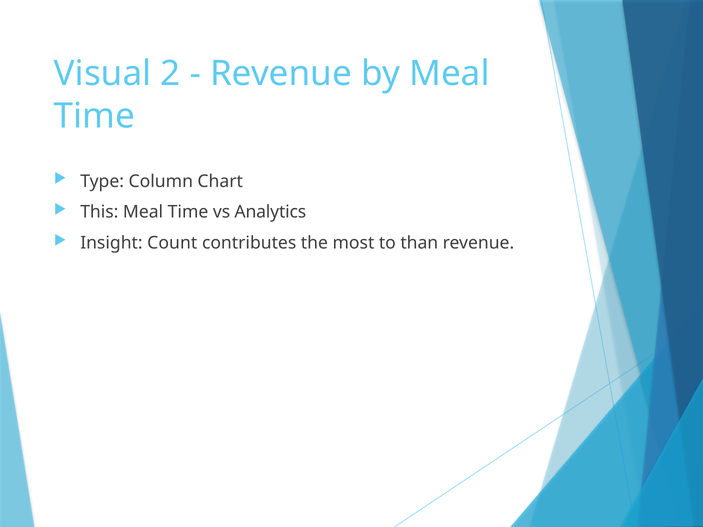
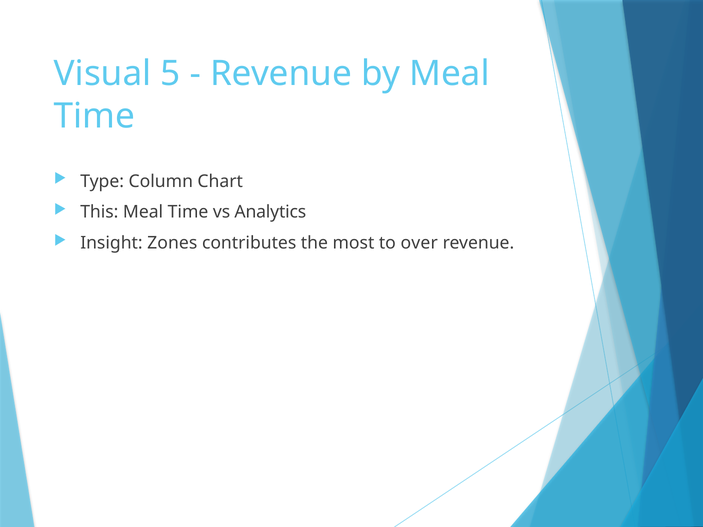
2: 2 -> 5 (171, 74)
Count: Count -> Zones (172, 243)
than: than -> over (419, 243)
